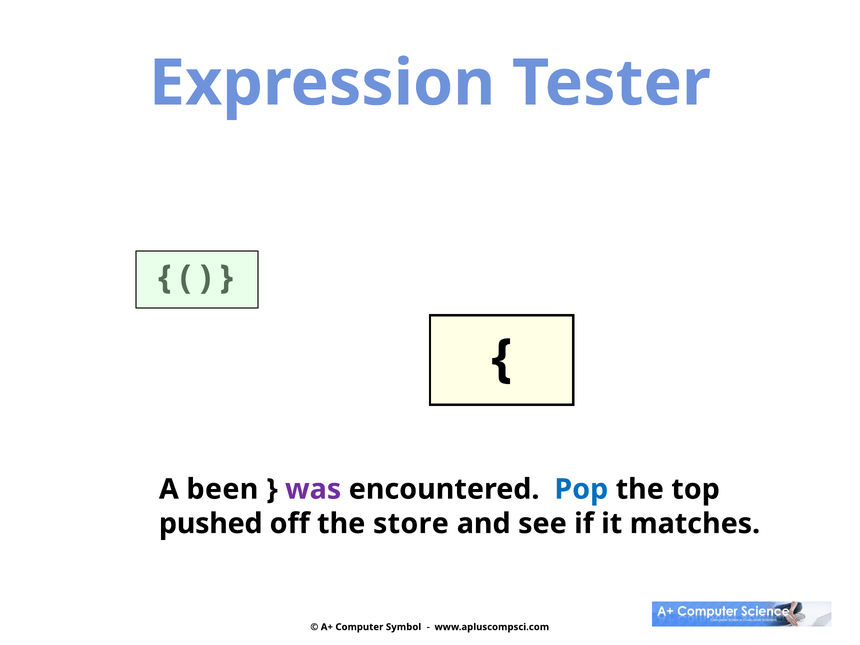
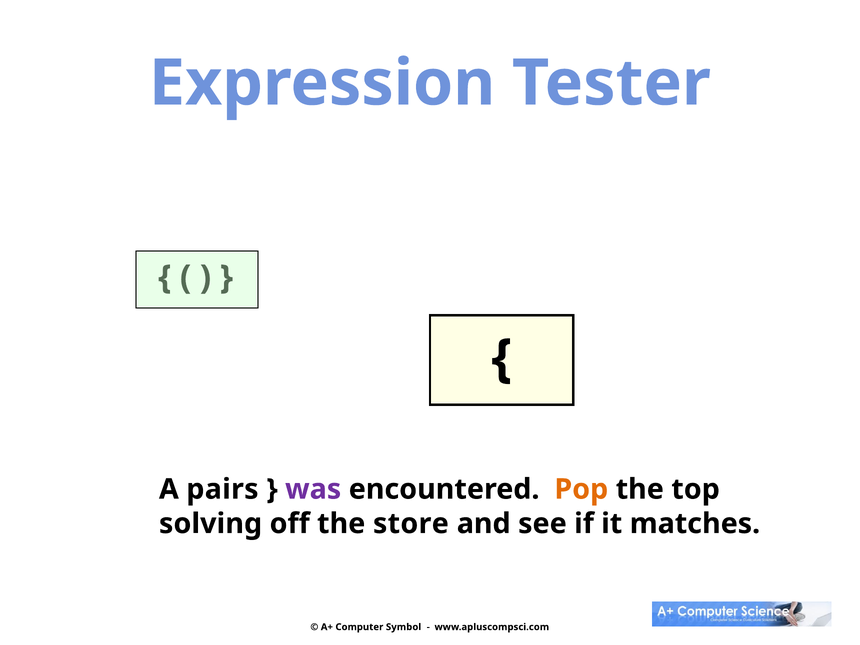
been: been -> pairs (222, 489)
Pop colour: blue -> orange (581, 489)
pushed: pushed -> solving (211, 524)
